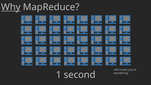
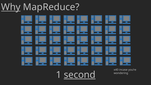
second underline: none -> present (80, 75)
